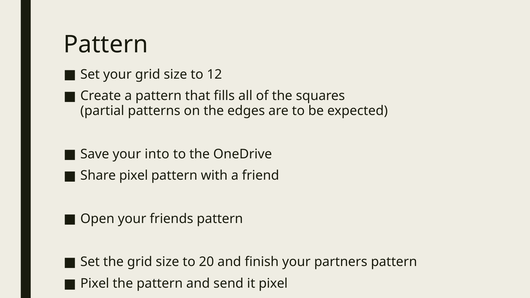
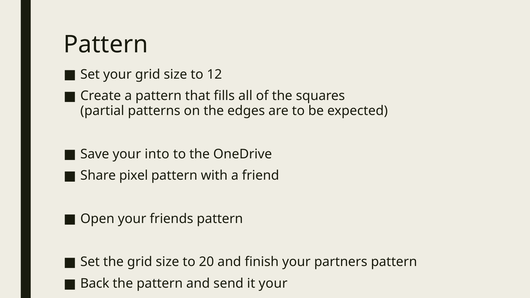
Pixel: Pixel -> Back (95, 284)
it pixel: pixel -> your (273, 284)
